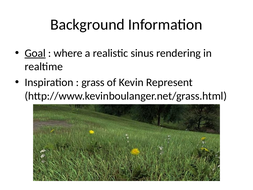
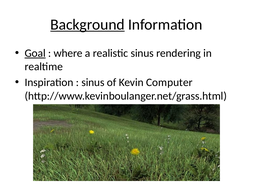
Background underline: none -> present (87, 24)
grass: grass -> sinus (93, 82)
Represent: Represent -> Computer (169, 82)
